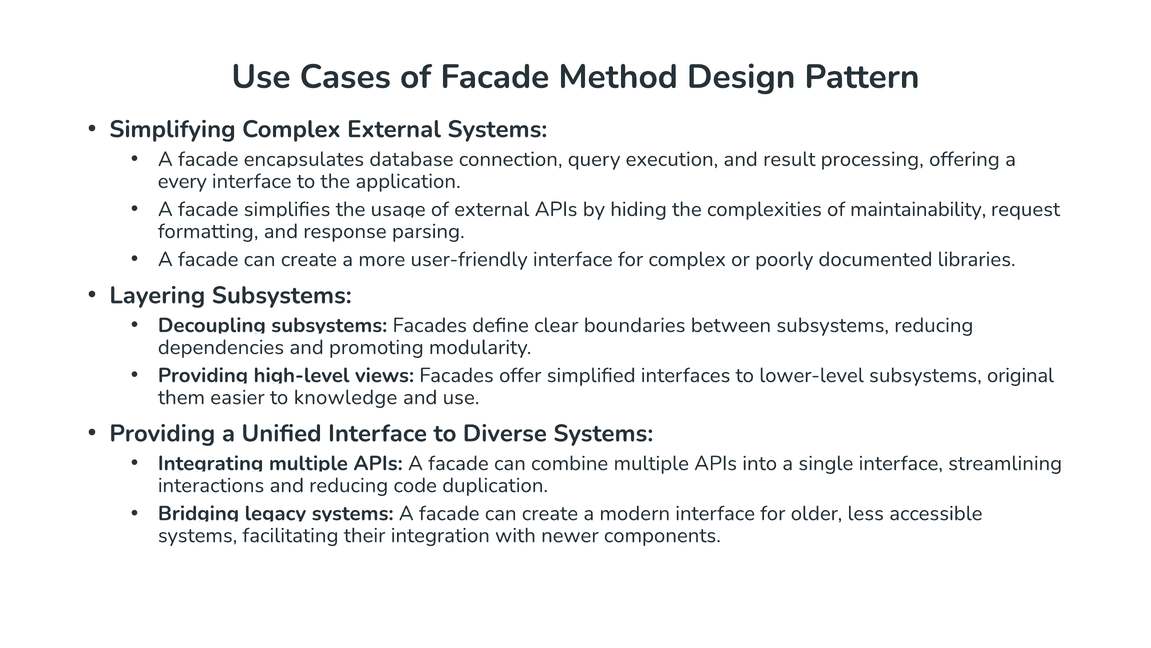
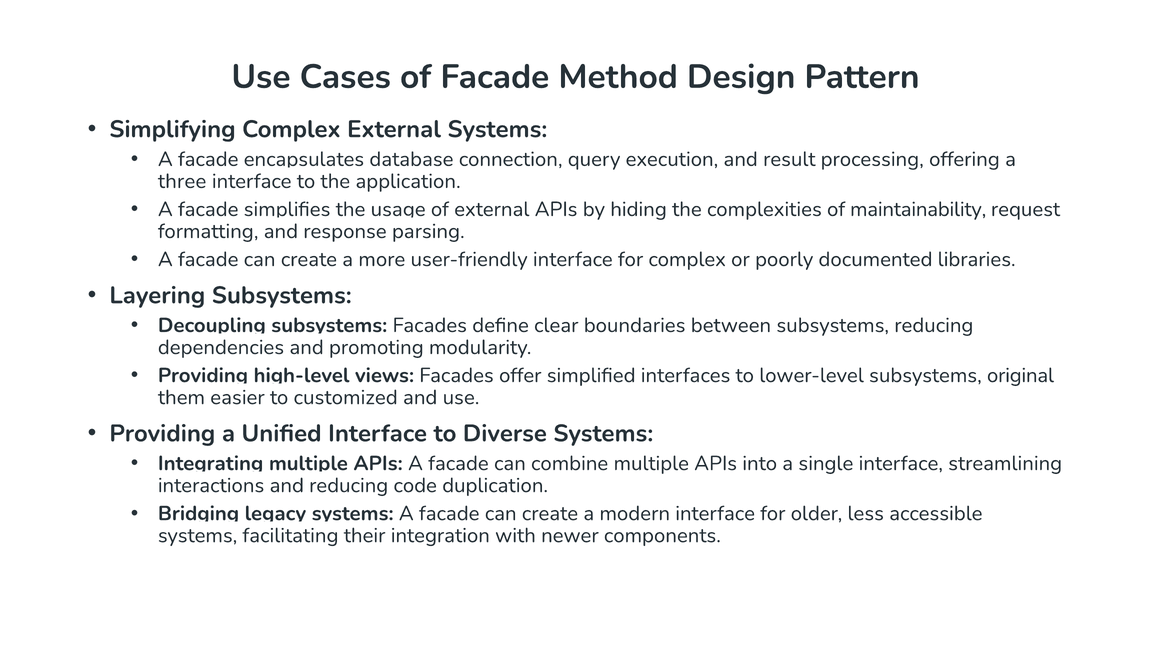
every: every -> three (182, 181)
knowledge: knowledge -> customized (346, 397)
